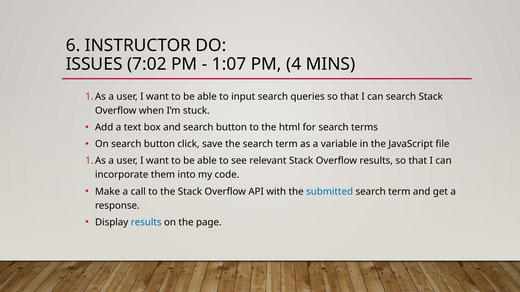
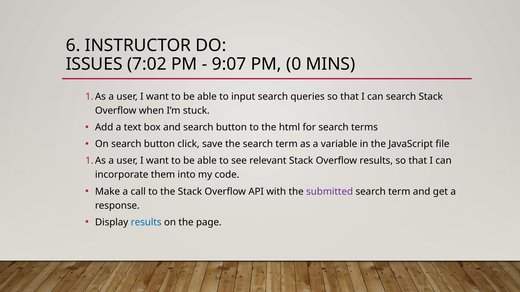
1:07: 1:07 -> 9:07 (229, 64)
4: 4 -> 0 (294, 64)
submitted colour: blue -> purple (330, 192)
